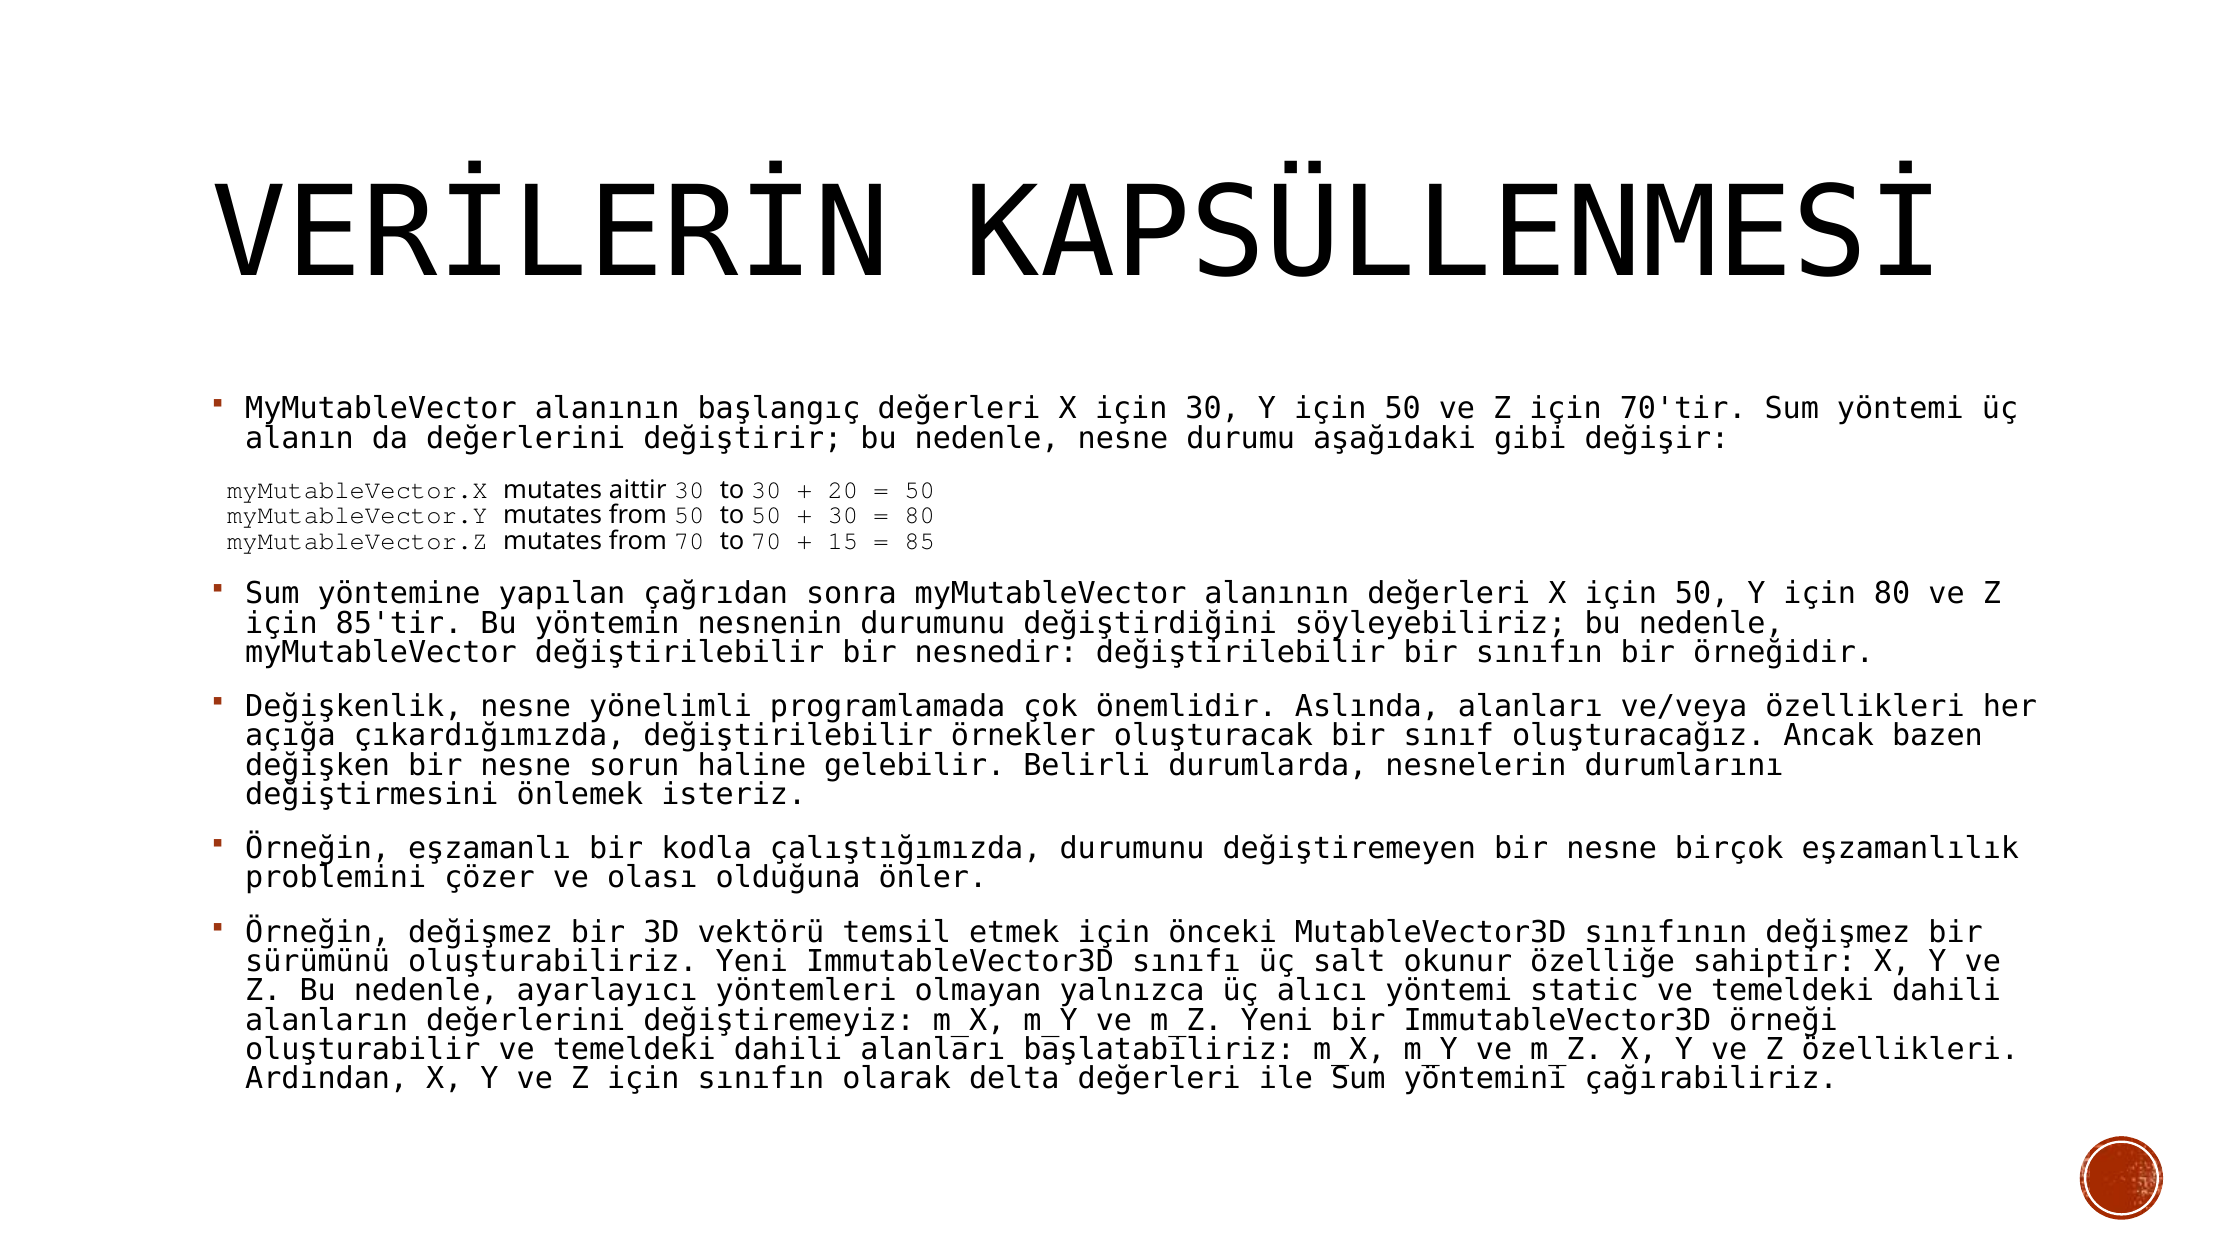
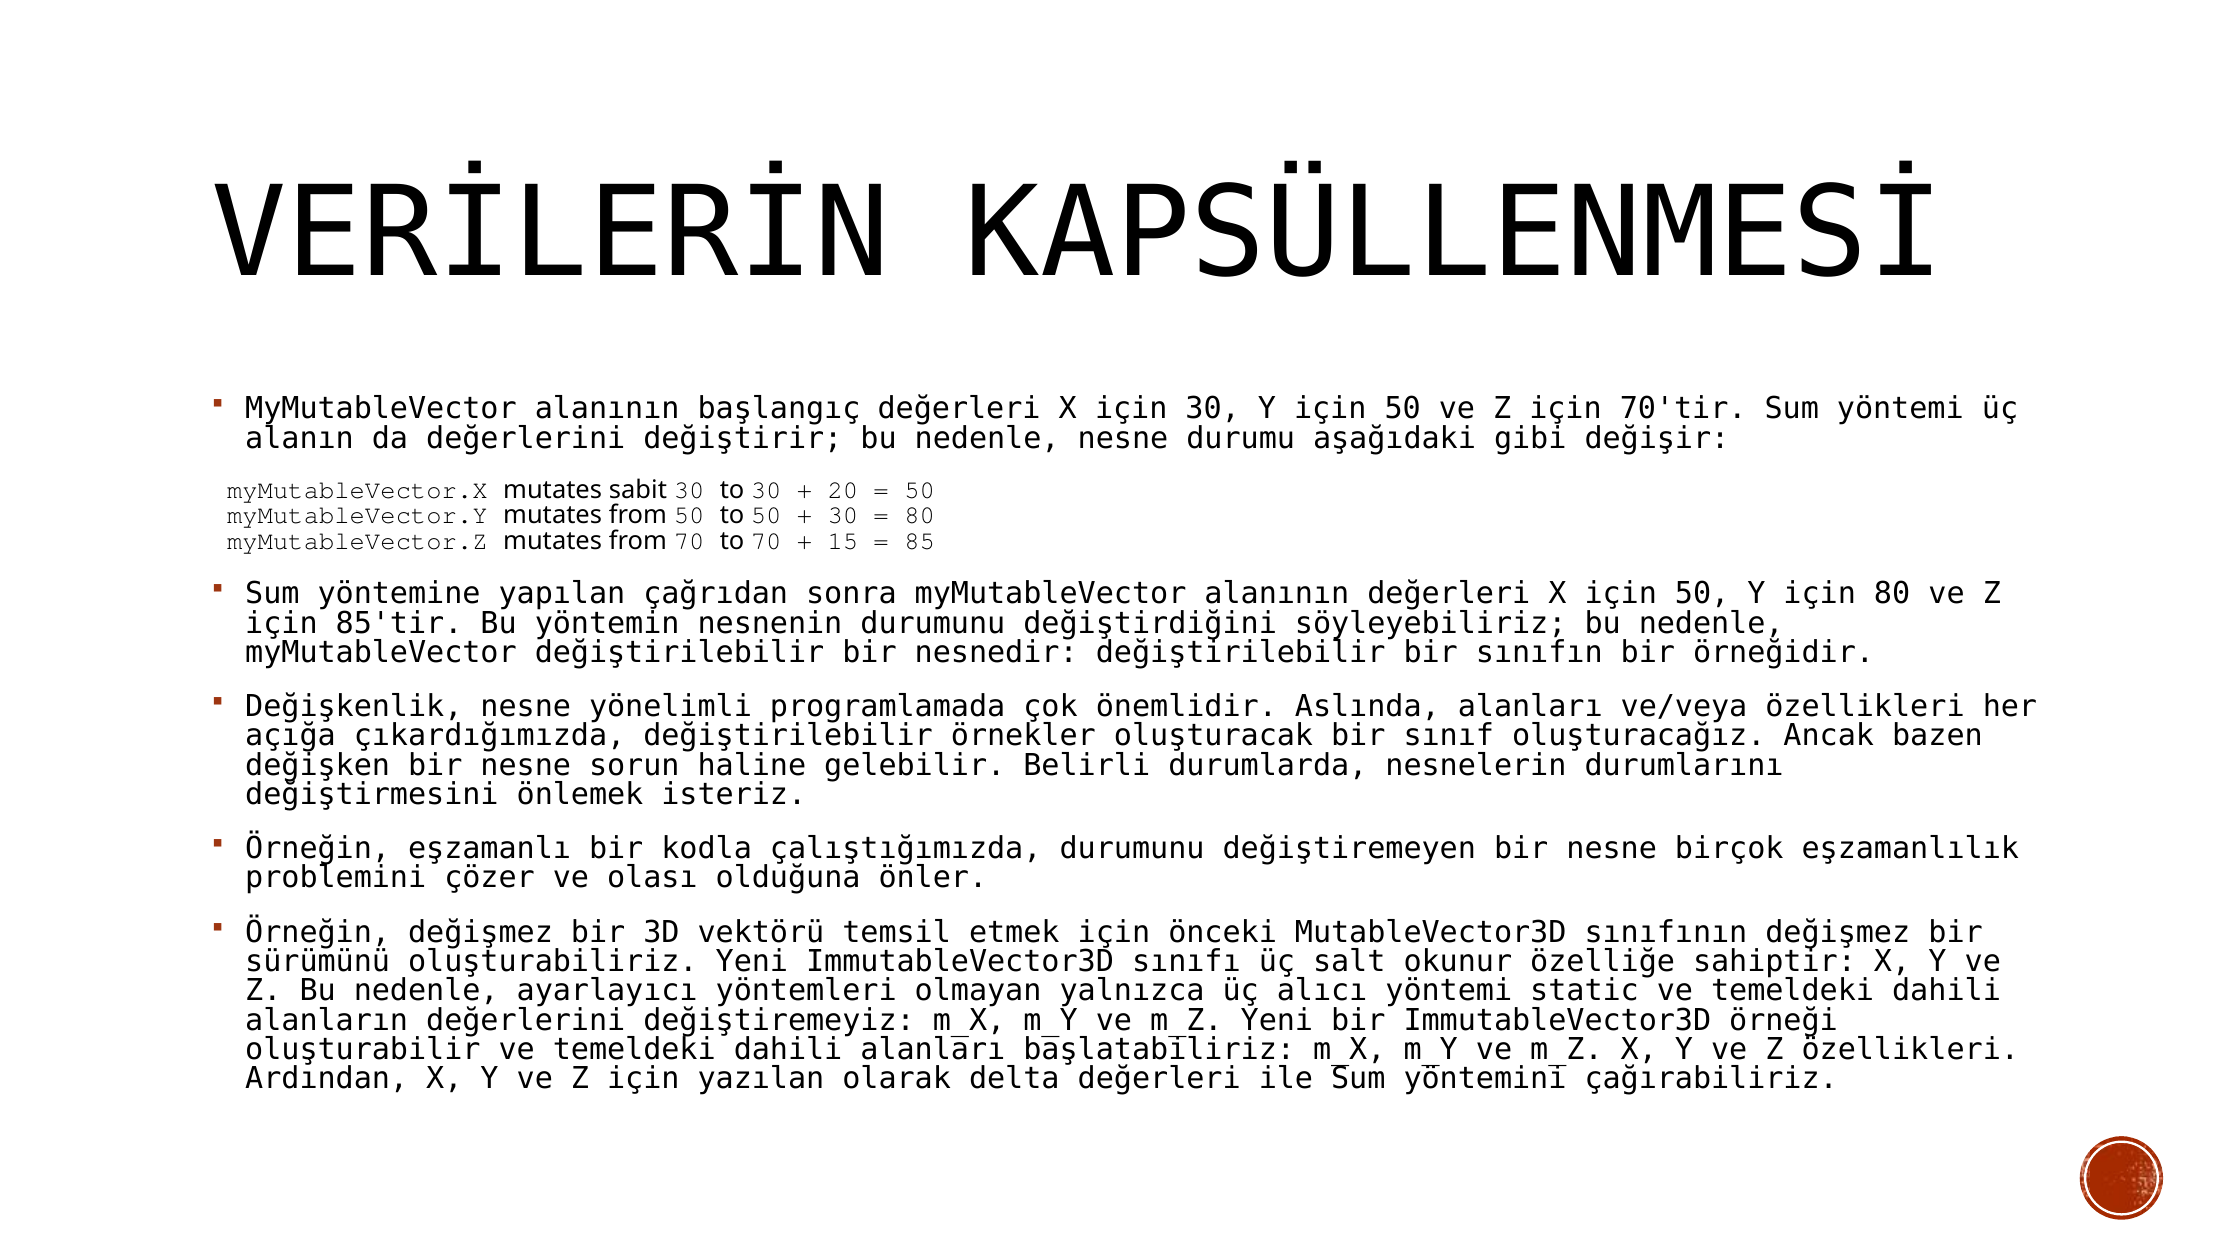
aittir: aittir -> sabit (638, 490)
için sınıfın: sınıfın -> yazılan (761, 1079)
